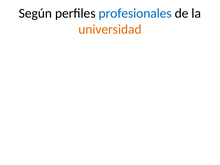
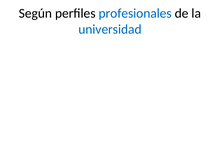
universidad colour: orange -> blue (110, 29)
